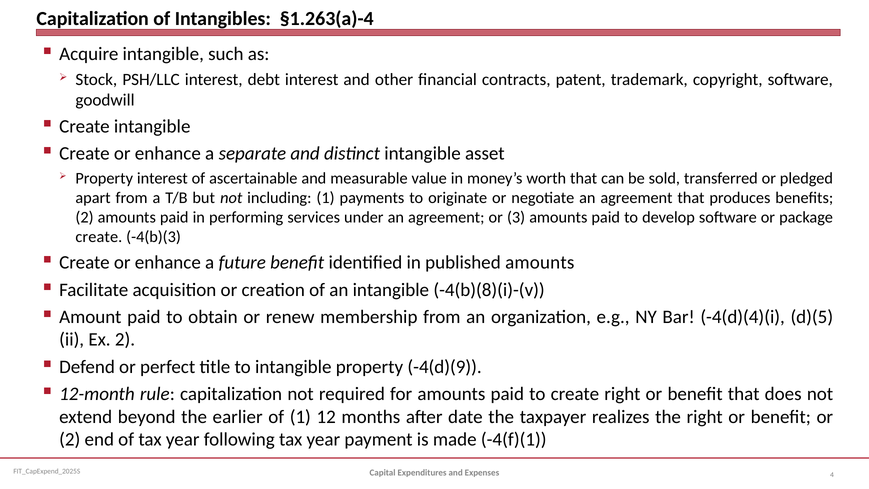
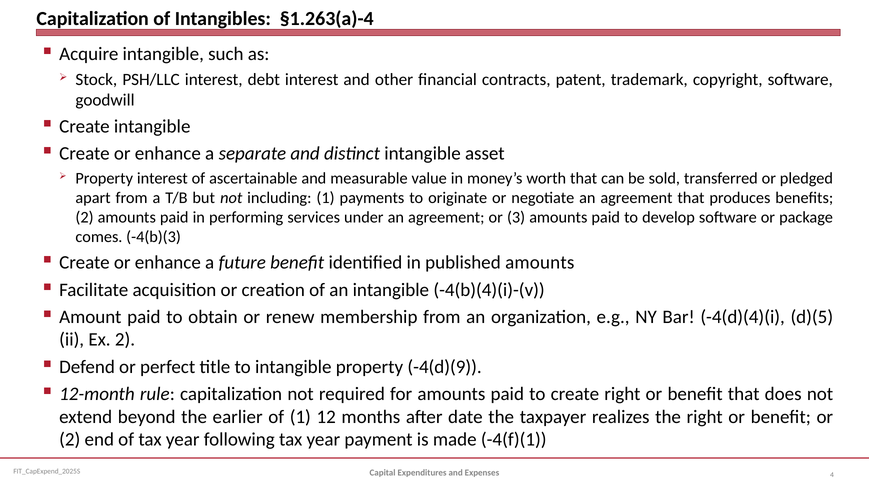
create: create -> comes (99, 237)
-4(b)(8)(i)-(v: -4(b)(8)(i)-(v -> -4(b)(4)(i)-(v (489, 290)
